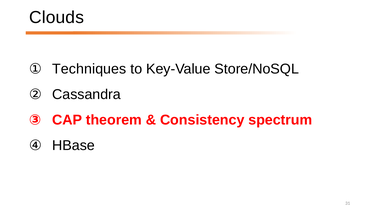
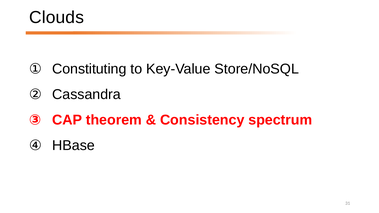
Techniques: Techniques -> Constituting (89, 69)
